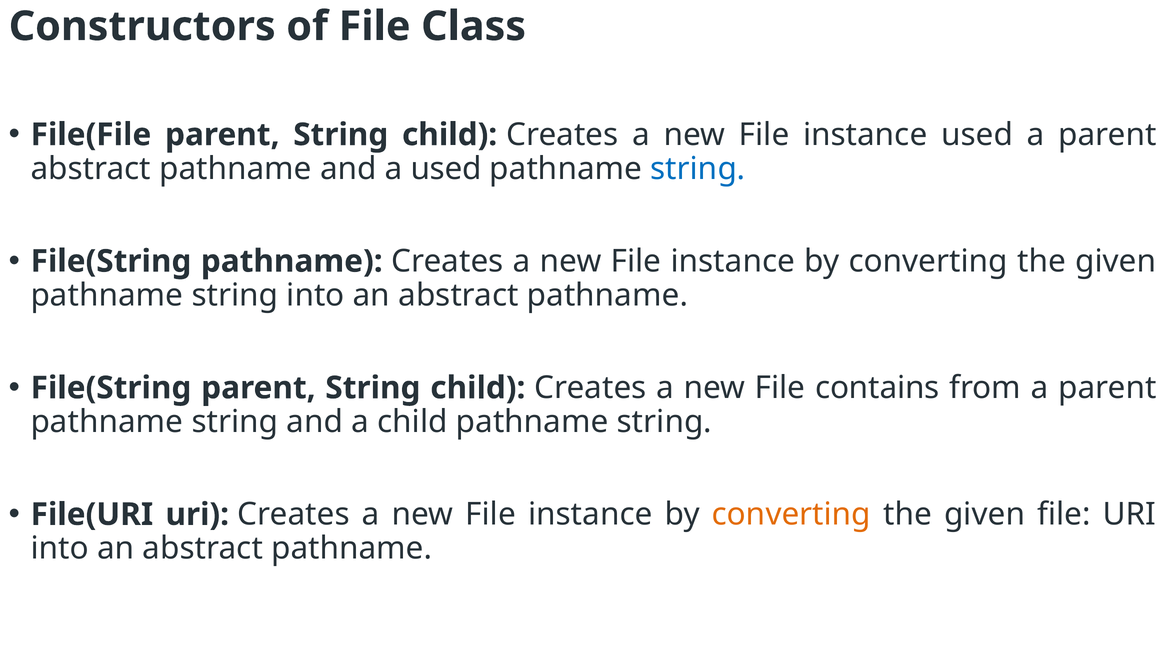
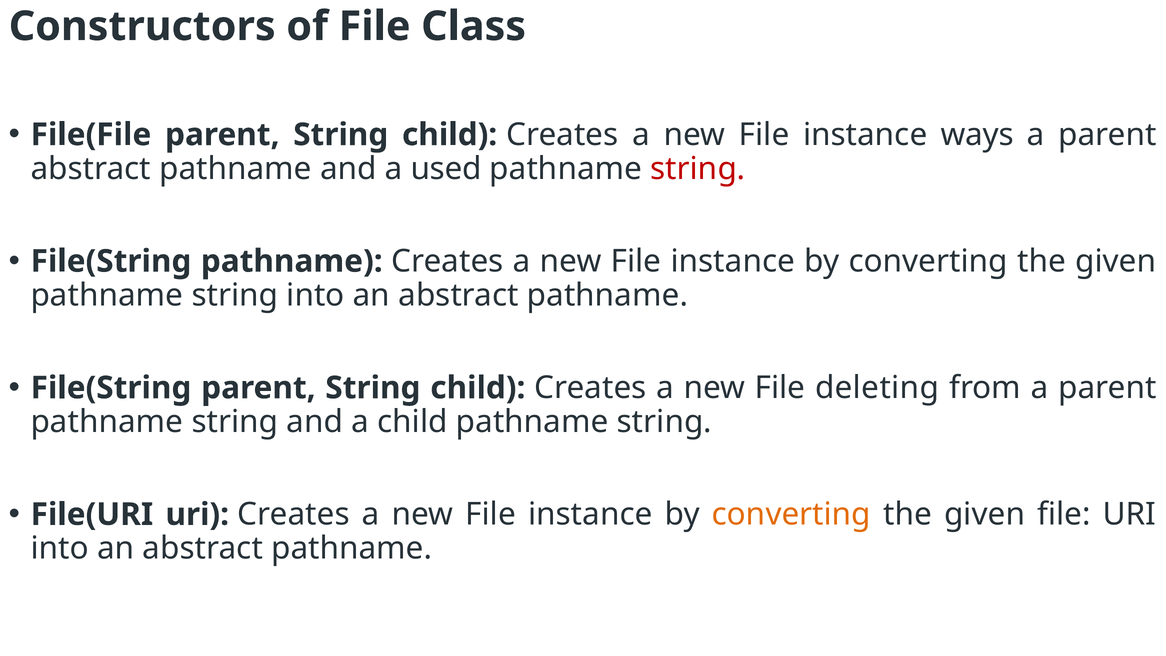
instance used: used -> ways (977, 135)
string colour: blue -> red (698, 169)
contains: contains -> deleting (877, 388)
